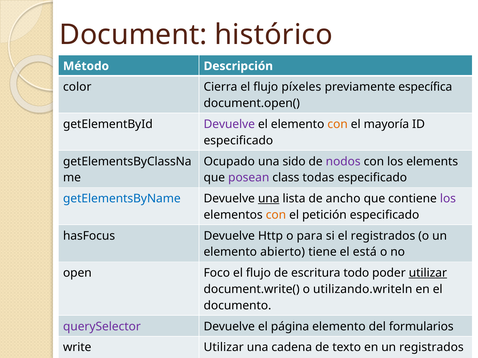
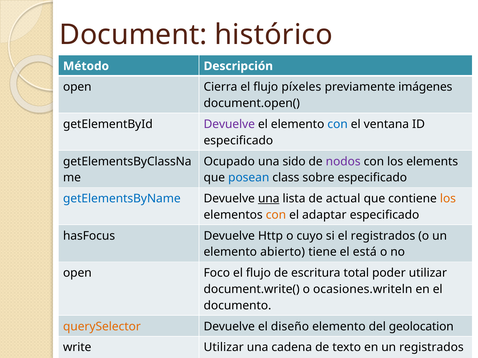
color: color -> open (77, 87)
específica: específica -> imágenes (425, 87)
con colour: orange -> blue (338, 124)
mayoría: mayoría -> ventana (386, 124)
posean colour: purple -> blue (249, 178)
todas: todas -> sobre (318, 178)
ancho: ancho -> actual (343, 199)
los colour: purple -> orange (448, 199)
petición: petición -> adaptar (324, 215)
para: para -> cuyo (310, 236)
todo: todo -> total (356, 273)
utilizar underline: present -> none (428, 273)
utilizando.writeln: utilizando.writeln -> ocasiones.writeln (363, 290)
querySelector colour: purple -> orange (102, 327)
página: página -> diseño (290, 327)
formularios: formularios -> geolocation (421, 327)
